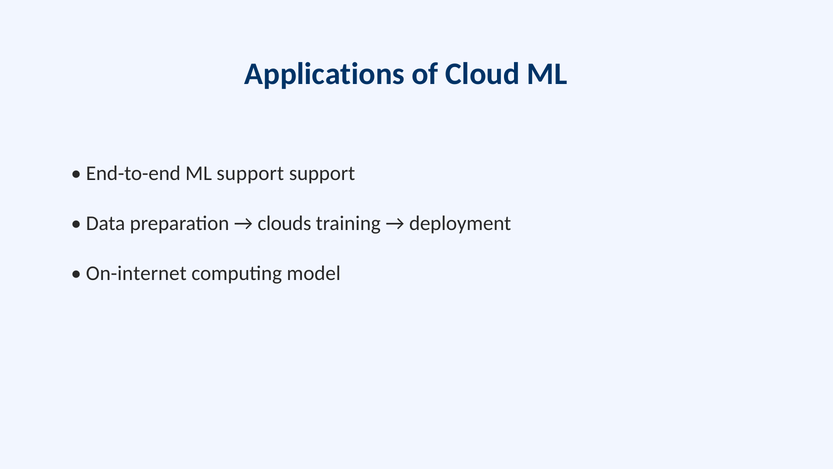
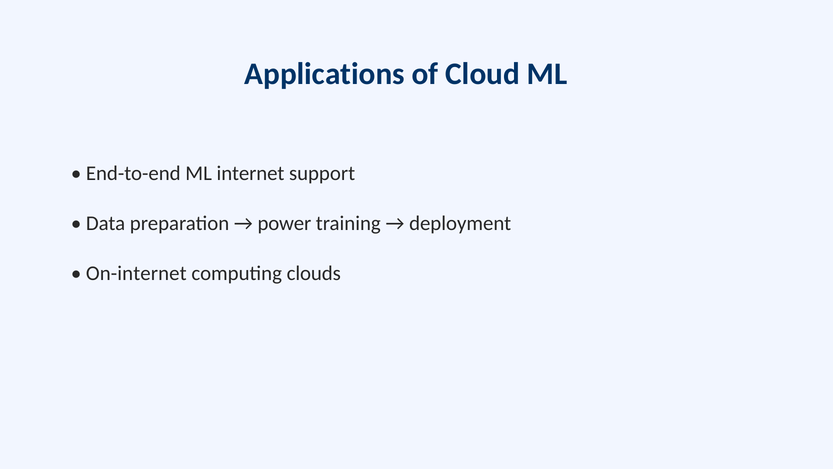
ML support: support -> internet (250, 173)
clouds: clouds -> power (284, 223)
model: model -> clouds (314, 273)
